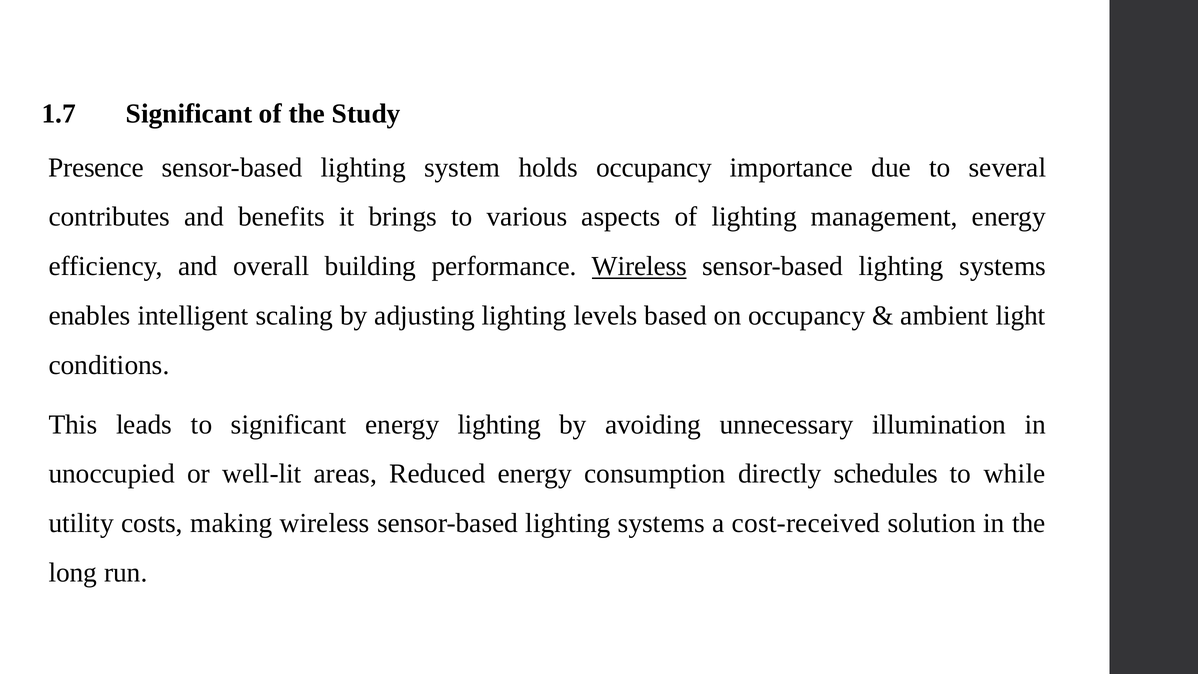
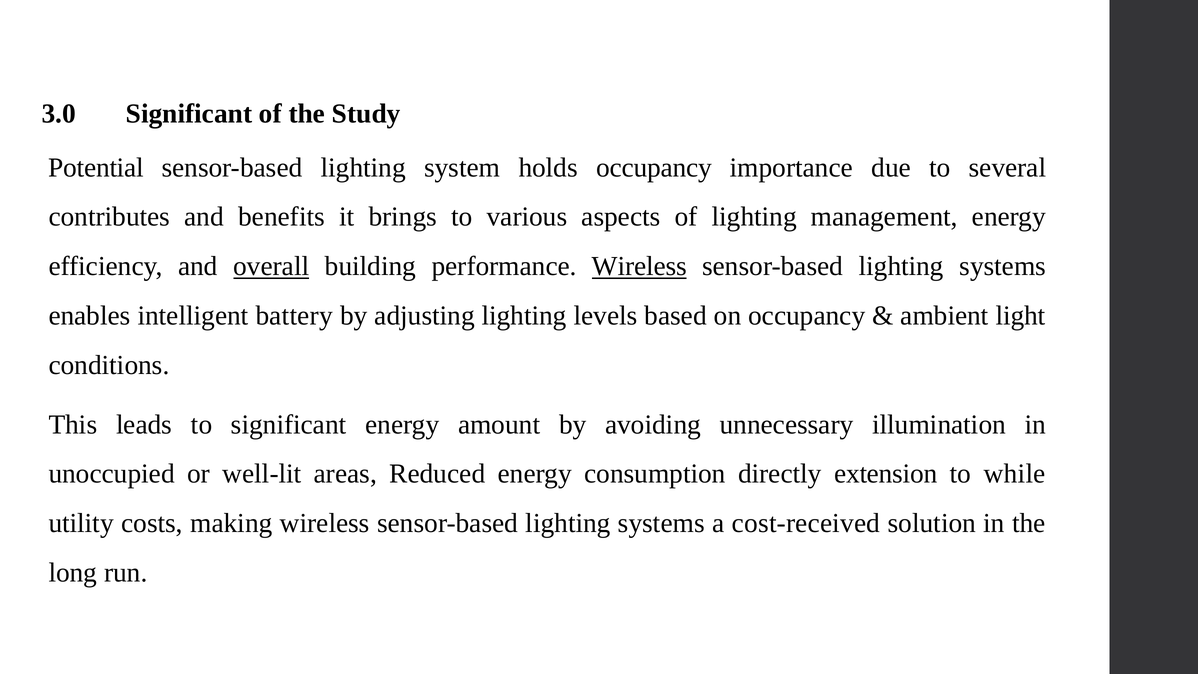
1.7: 1.7 -> 3.0 (59, 114)
Presence: Presence -> Potential (96, 167)
overall underline: none -> present (271, 266)
scaling: scaling -> battery (294, 316)
energy lighting: lighting -> amount (499, 424)
schedules: schedules -> extension (886, 474)
